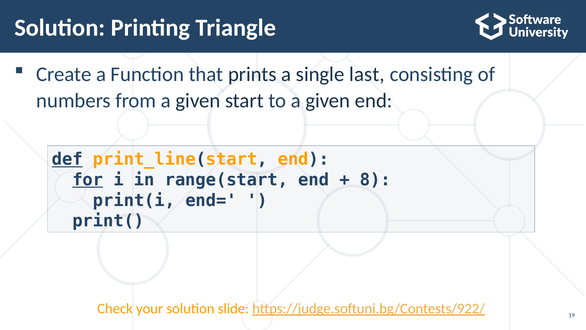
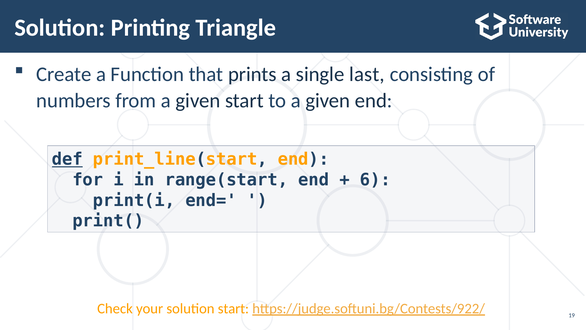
for underline: present -> none (88, 180)
8: 8 -> 6 (375, 180)
solution slide: slide -> start (233, 309)
